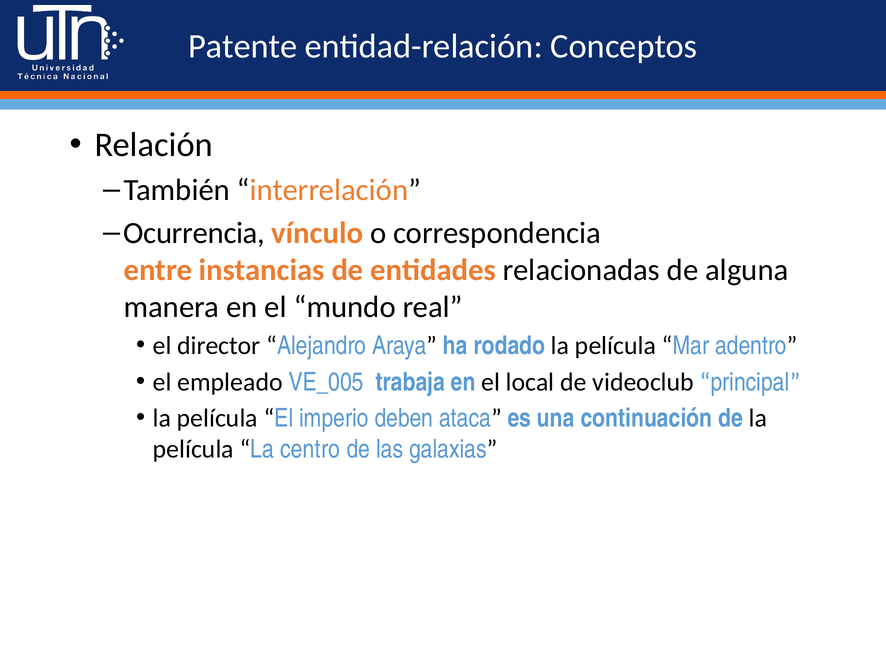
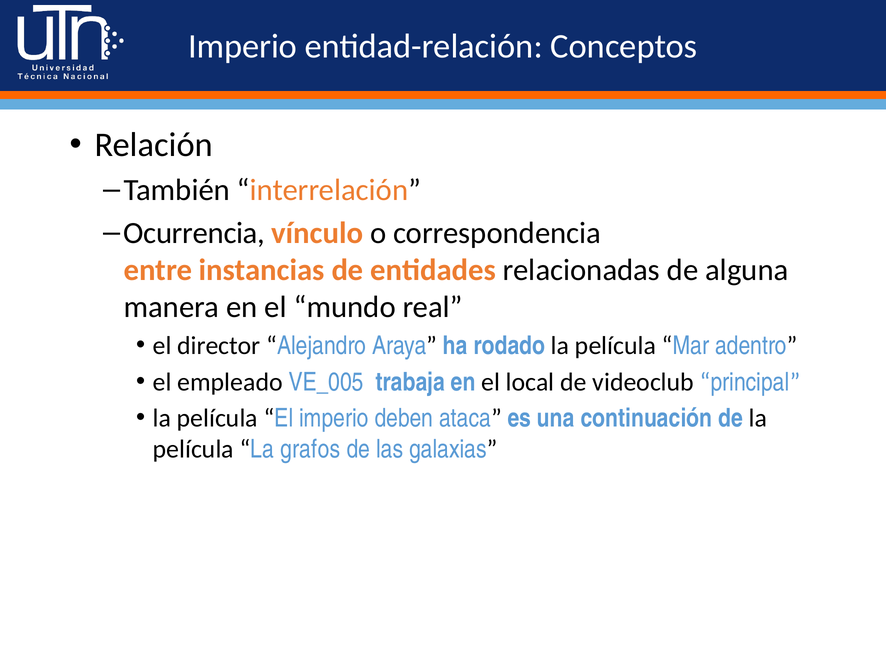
Patente: Patente -> Imperio (243, 46)
centro: centro -> grafos (310, 449)
